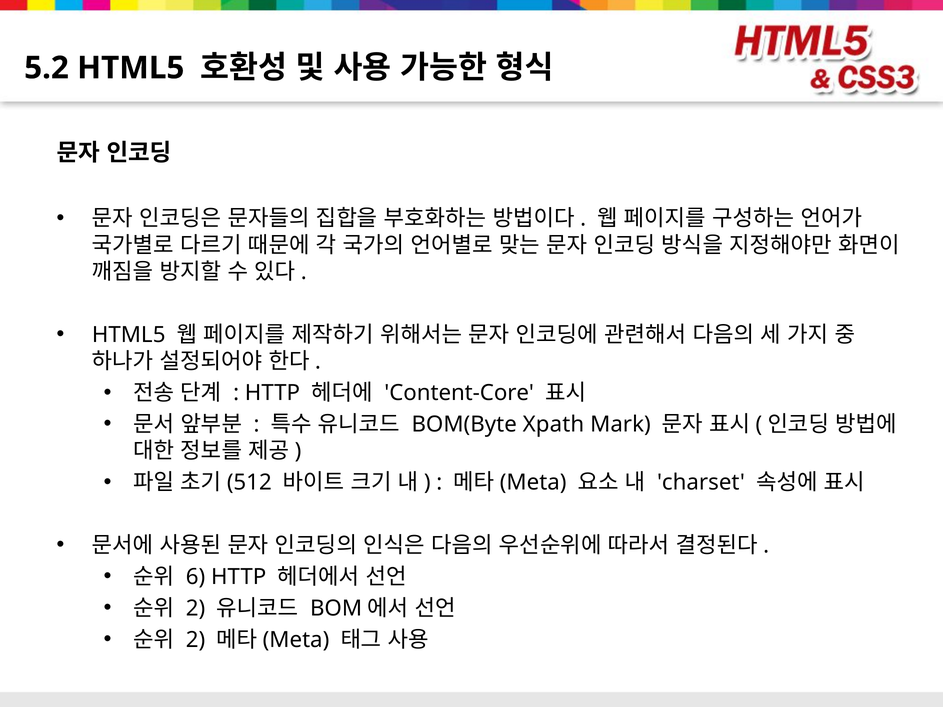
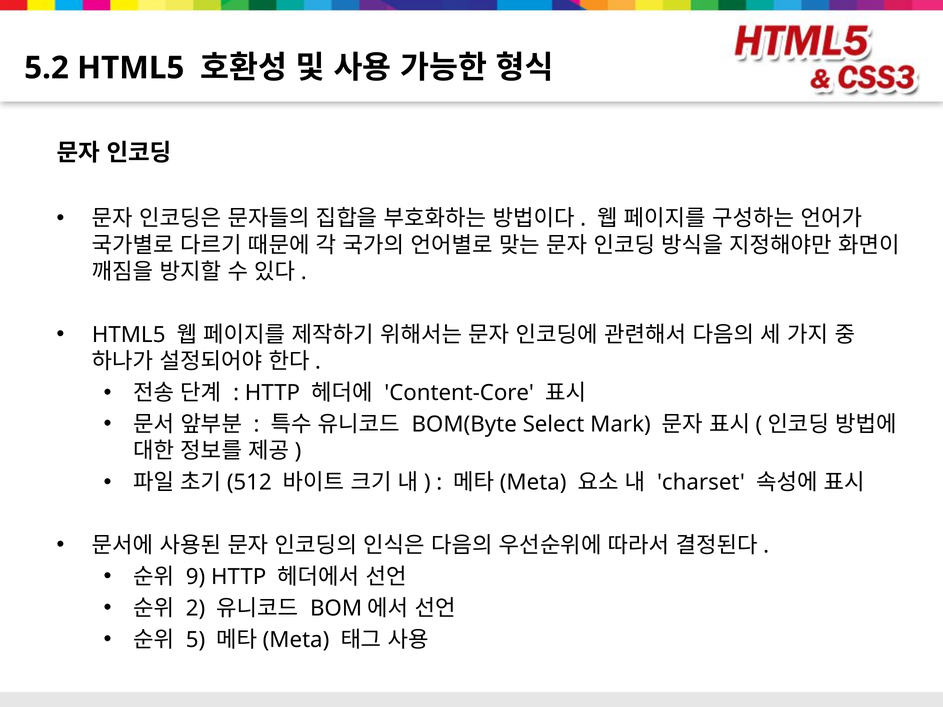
Xpath: Xpath -> Select (553, 424)
6: 6 -> 9 (196, 577)
2: 2 -> 5 (196, 640)
